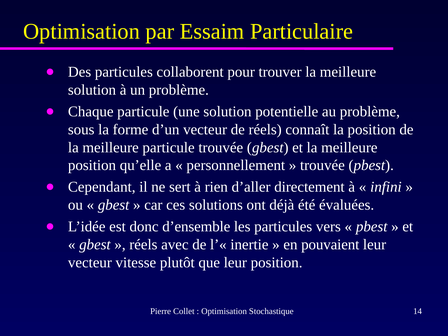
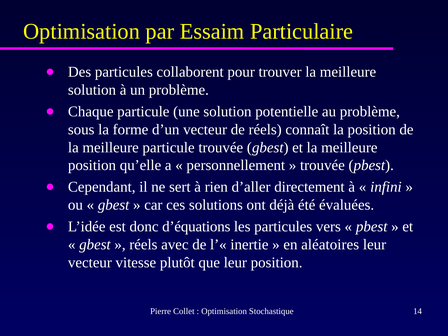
d’ensemble: d’ensemble -> d’équations (196, 227)
pouvaient: pouvaient -> aléatoires (330, 245)
